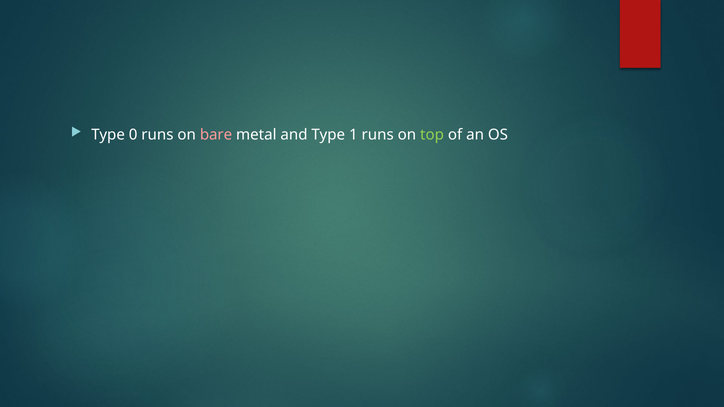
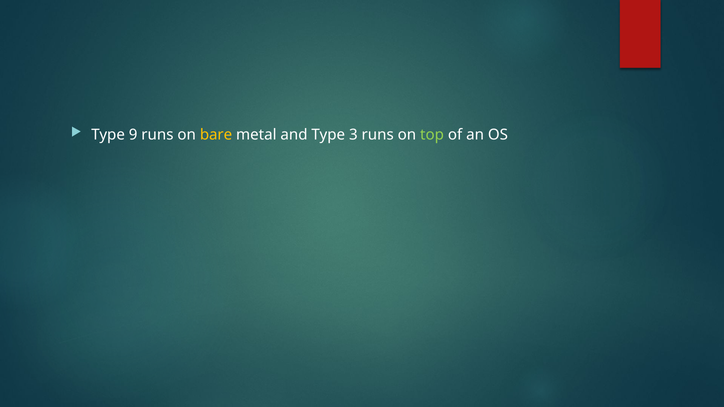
0: 0 -> 9 (133, 135)
bare colour: pink -> yellow (216, 135)
1: 1 -> 3 (353, 135)
